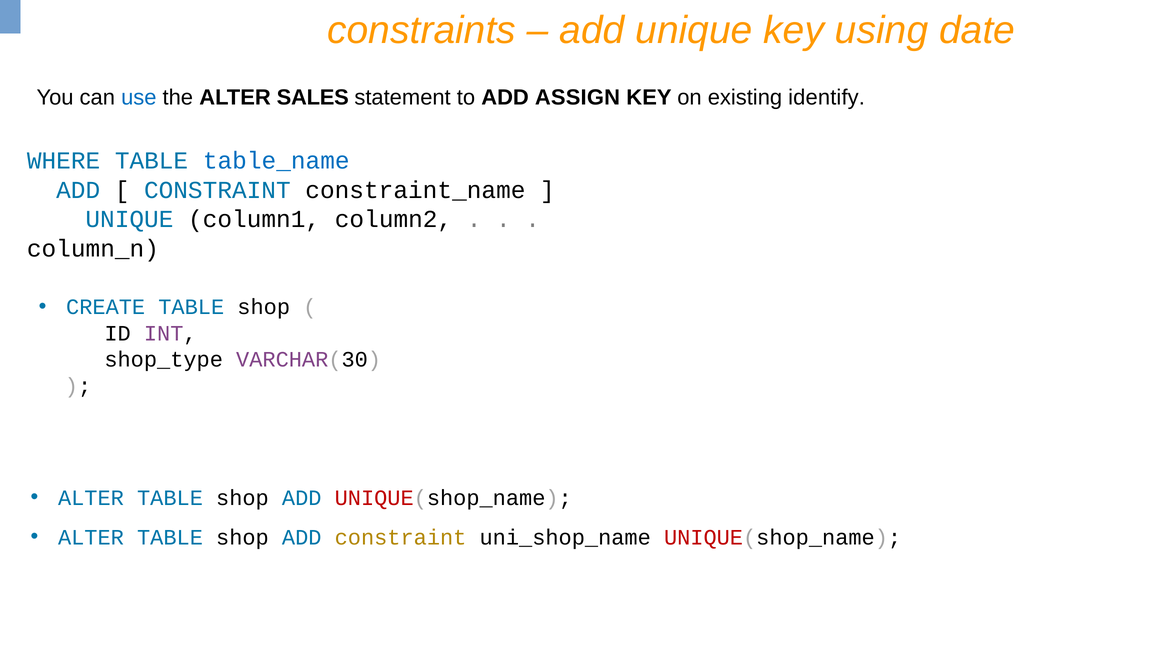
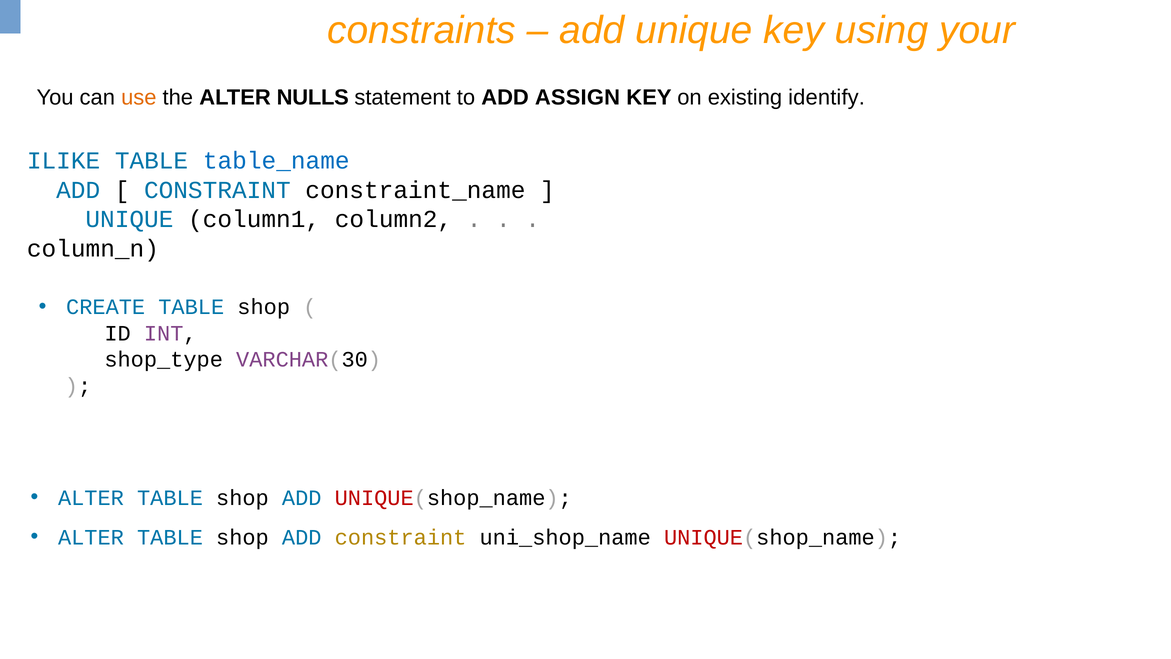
date: date -> your (977, 30)
use colour: blue -> orange (139, 98)
SALES: SALES -> NULLS (313, 98)
WHERE: WHERE -> ILIKE (64, 161)
